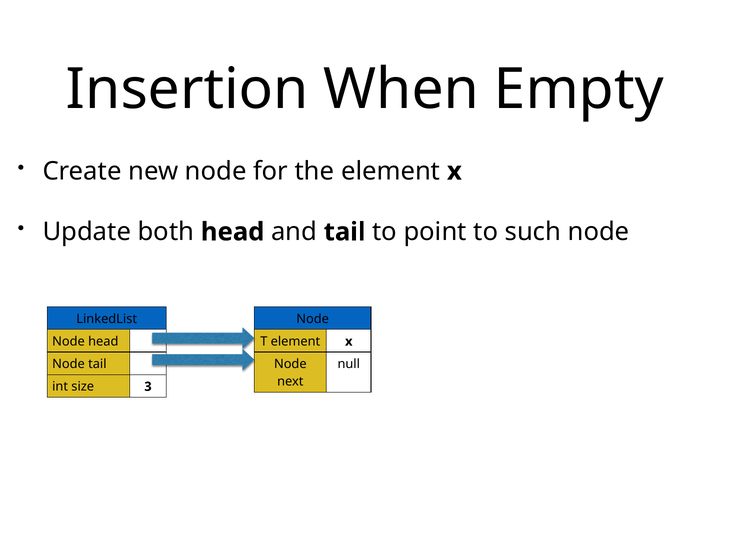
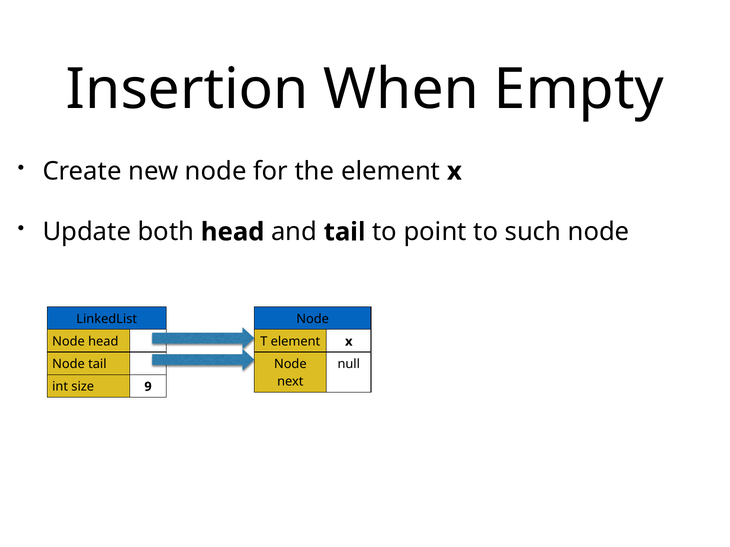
3: 3 -> 9 (148, 387)
